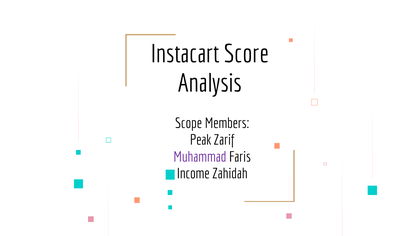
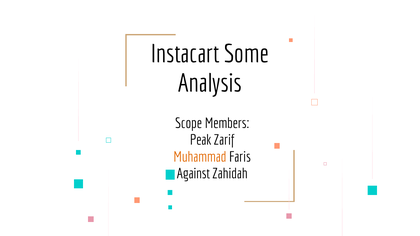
Score: Score -> Some (246, 54)
Muhammad colour: purple -> orange (200, 157)
Income: Income -> Against (193, 174)
